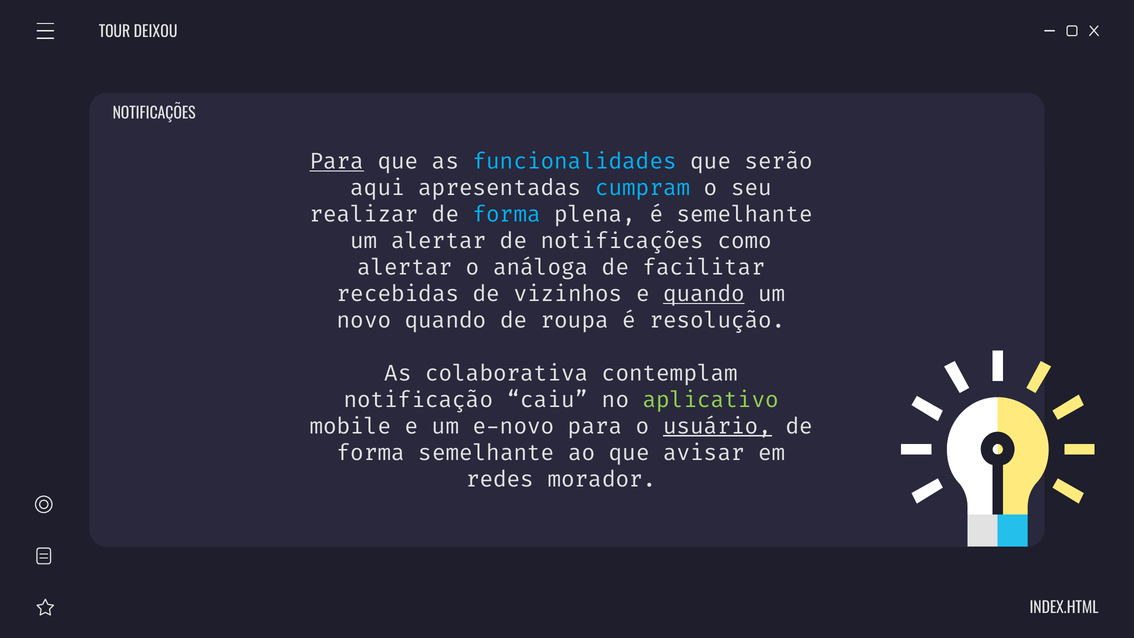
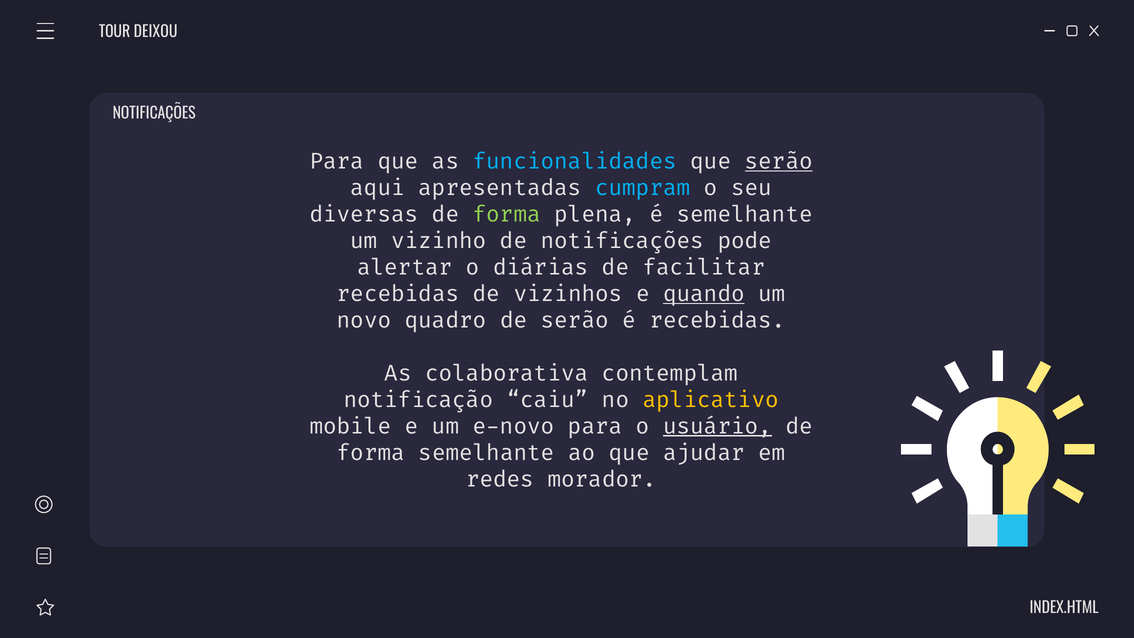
Para underline: present -> none (337, 162)
serão underline: none -> present (779, 162)
realizar: realizar -> diversas (364, 215)
forma colour: light blue -> light green (507, 215)
um alertar: alertar -> vizinho (439, 241)
como: como -> pode (745, 241)
análoga: análoga -> diárias (541, 267)
novo quando: quando -> quadro (446, 320)
de roupa: roupa -> serão (575, 320)
é resolução: resolução -> recebidas (718, 320)
aplicativo colour: light green -> yellow (711, 400)
avisar: avisar -> ajudar (704, 453)
